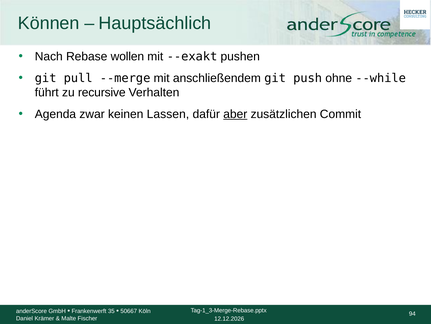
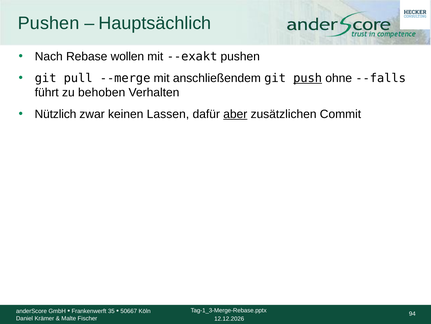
Können: Können -> Pushen (49, 23)
push underline: none -> present (308, 78)
--while: --while -> --falls (381, 78)
recursive: recursive -> behoben (102, 92)
Agenda: Agenda -> Nützlich (55, 114)
